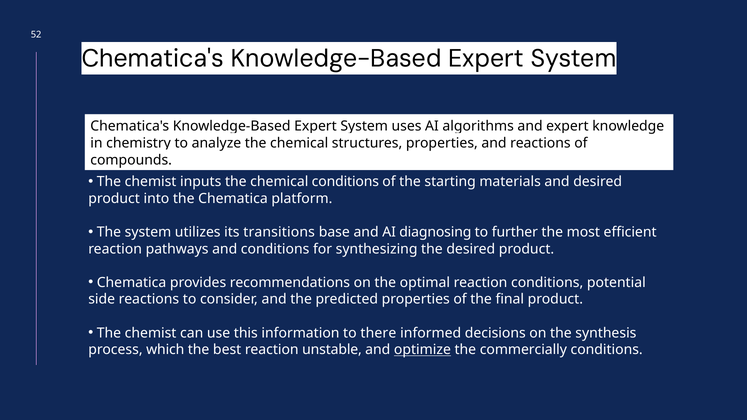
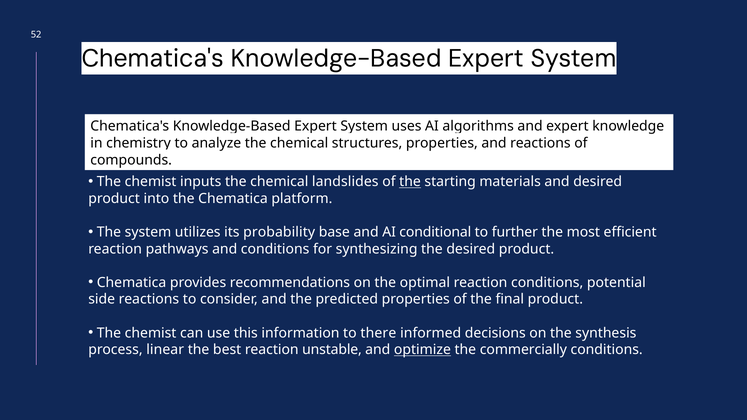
chemical conditions: conditions -> landslides (345, 182)
the underline: none -> present (410, 182)
transitions: transitions -> probability (279, 232)
diagnosing: diagnosing -> conditional (435, 232)
which: which -> linear (165, 350)
